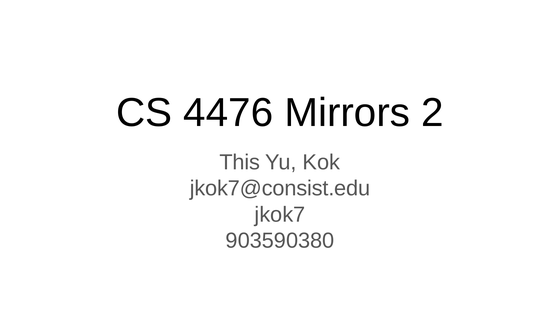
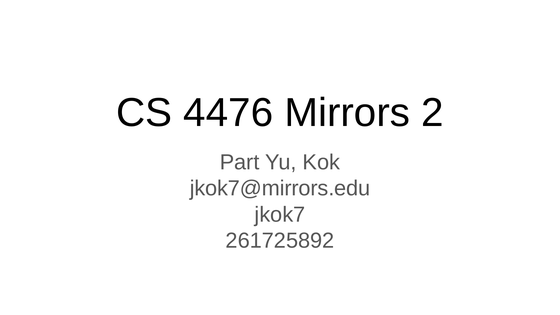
This: This -> Part (240, 162)
jkok7@consist.edu: jkok7@consist.edu -> jkok7@mirrors.edu (280, 188)
903590380: 903590380 -> 261725892 (280, 241)
